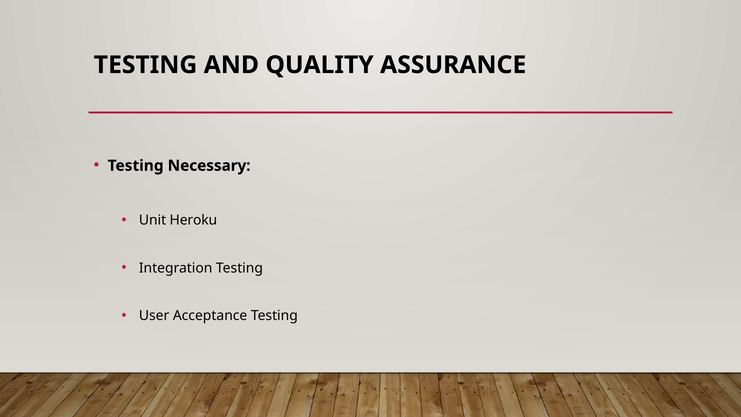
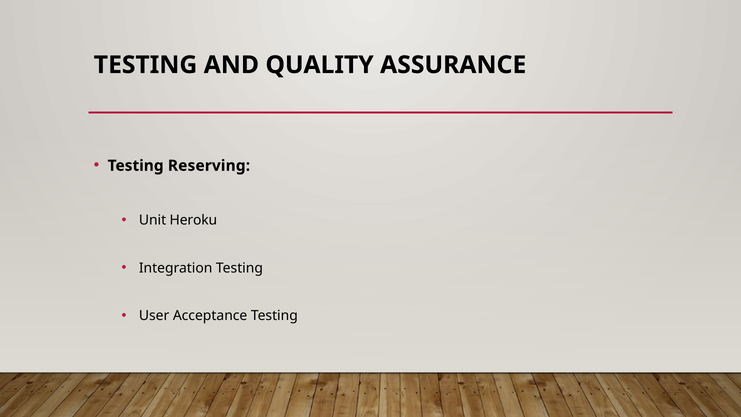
Necessary: Necessary -> Reserving (209, 166)
